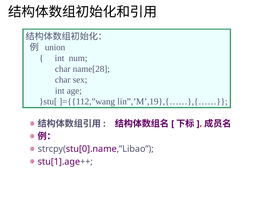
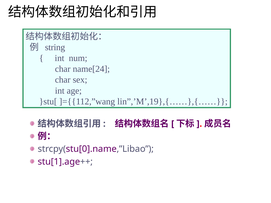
union: union -> string (55, 47)
name[28: name[28 -> name[24 (91, 69)
